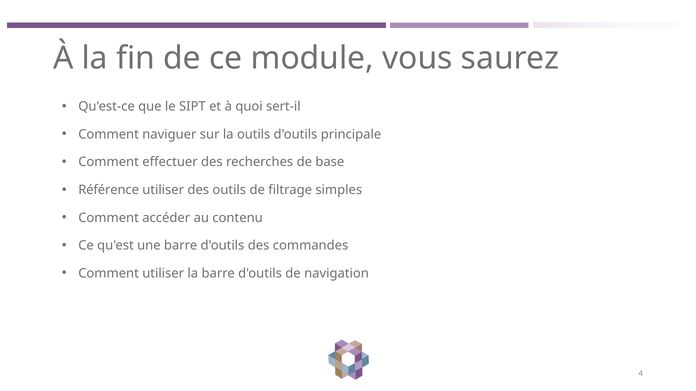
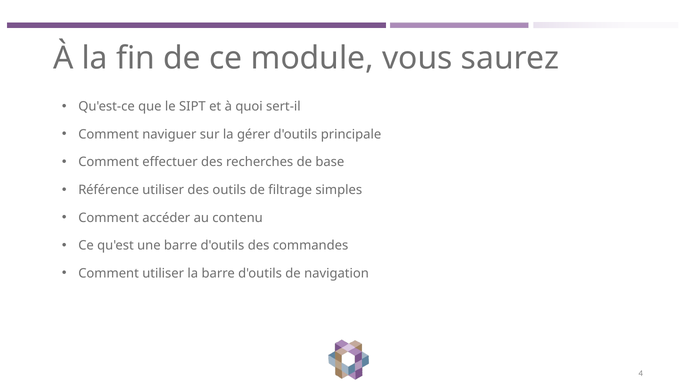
la outils: outils -> gérer (254, 134)
